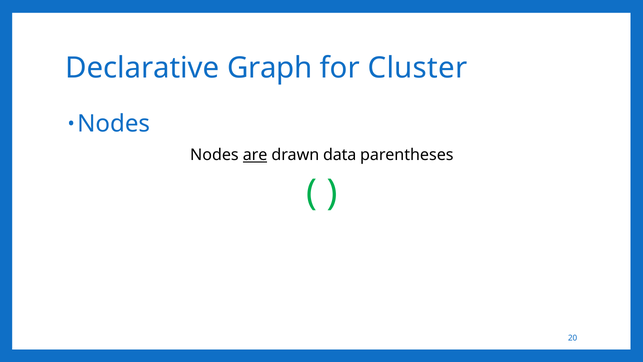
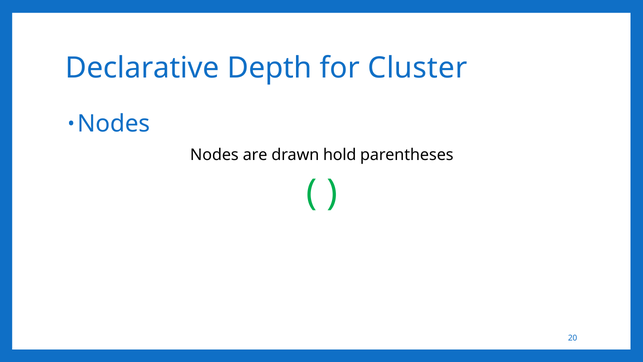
Graph: Graph -> Depth (270, 68)
are underline: present -> none (255, 155)
data: data -> hold (340, 155)
